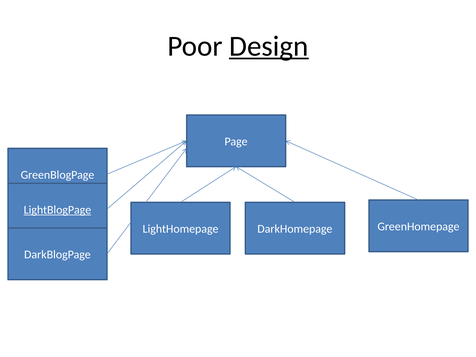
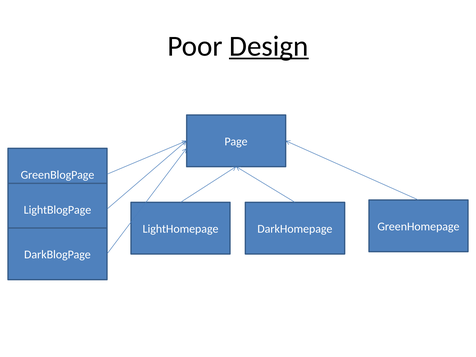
LightBlogPage underline: present -> none (57, 210)
